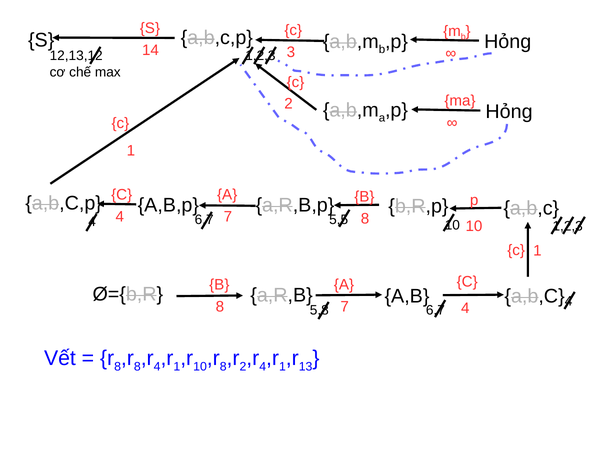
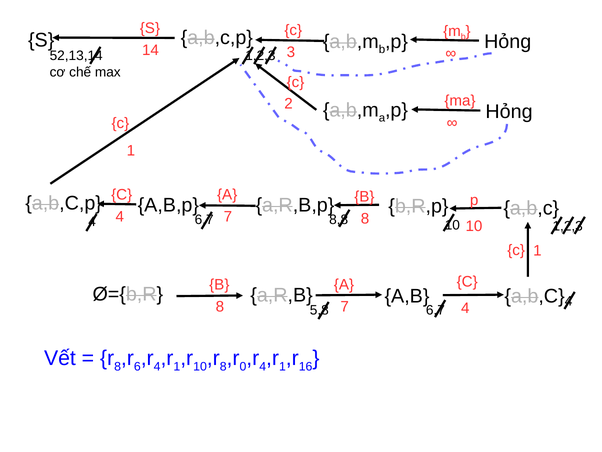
12,13,12: 12,13,12 -> 52,13,14 (76, 56)
5,5: 5,5 -> 8,8 (339, 220)
8: 8 -> 6 (137, 366)
2: 2 -> 0 (243, 366)
13: 13 -> 16 (306, 366)
